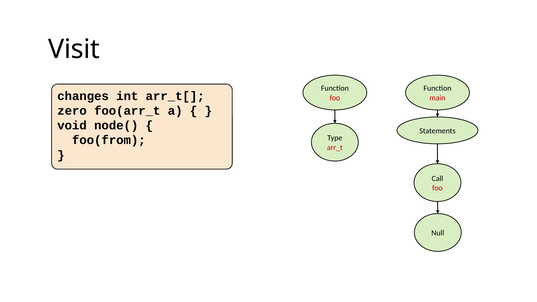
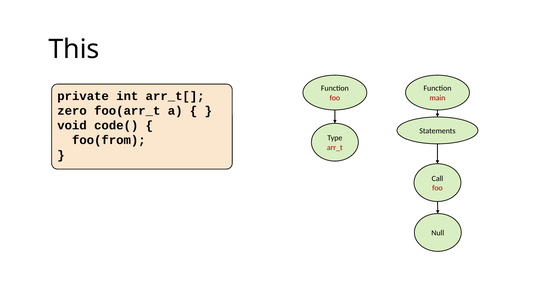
Visit: Visit -> This (74, 49)
changes: changes -> private (83, 96)
node(: node( -> code( (116, 126)
